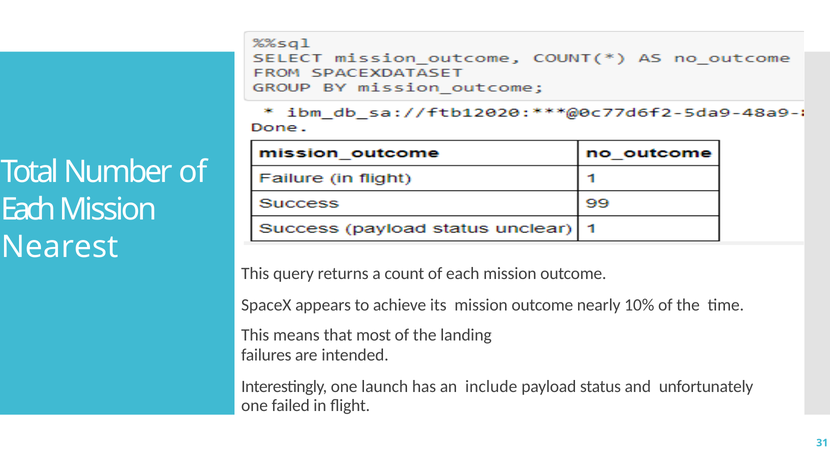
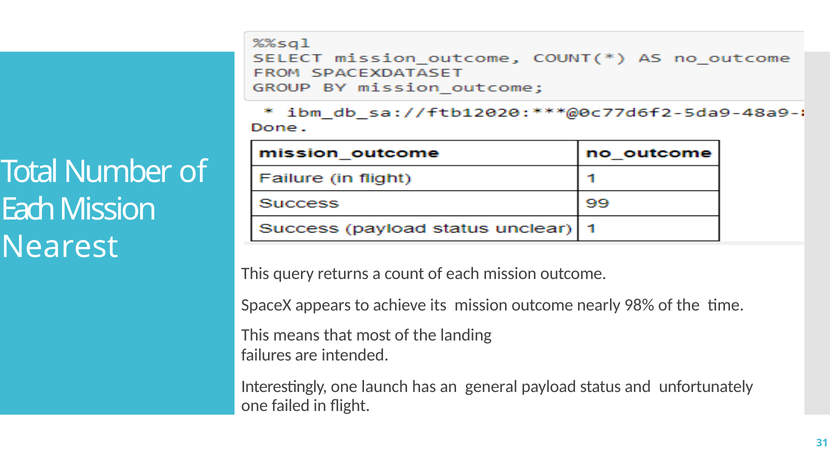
10%: 10% -> 98% (639, 305)
include: include -> general (491, 386)
